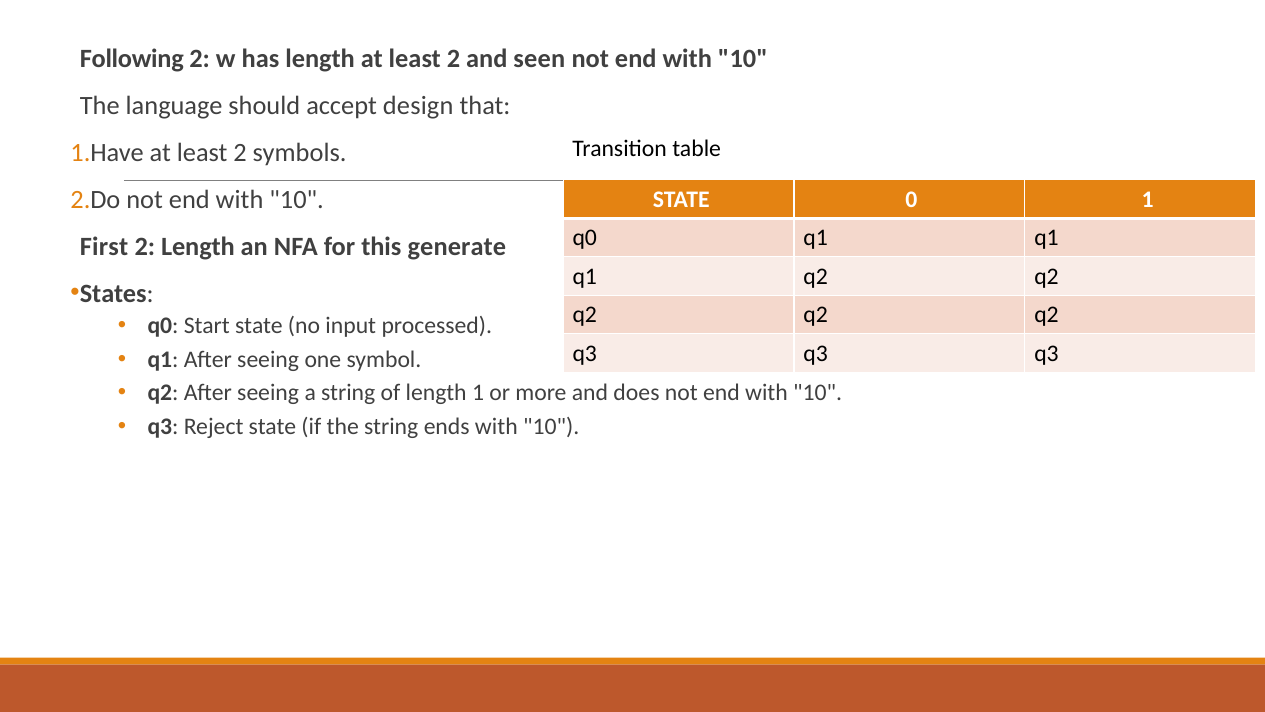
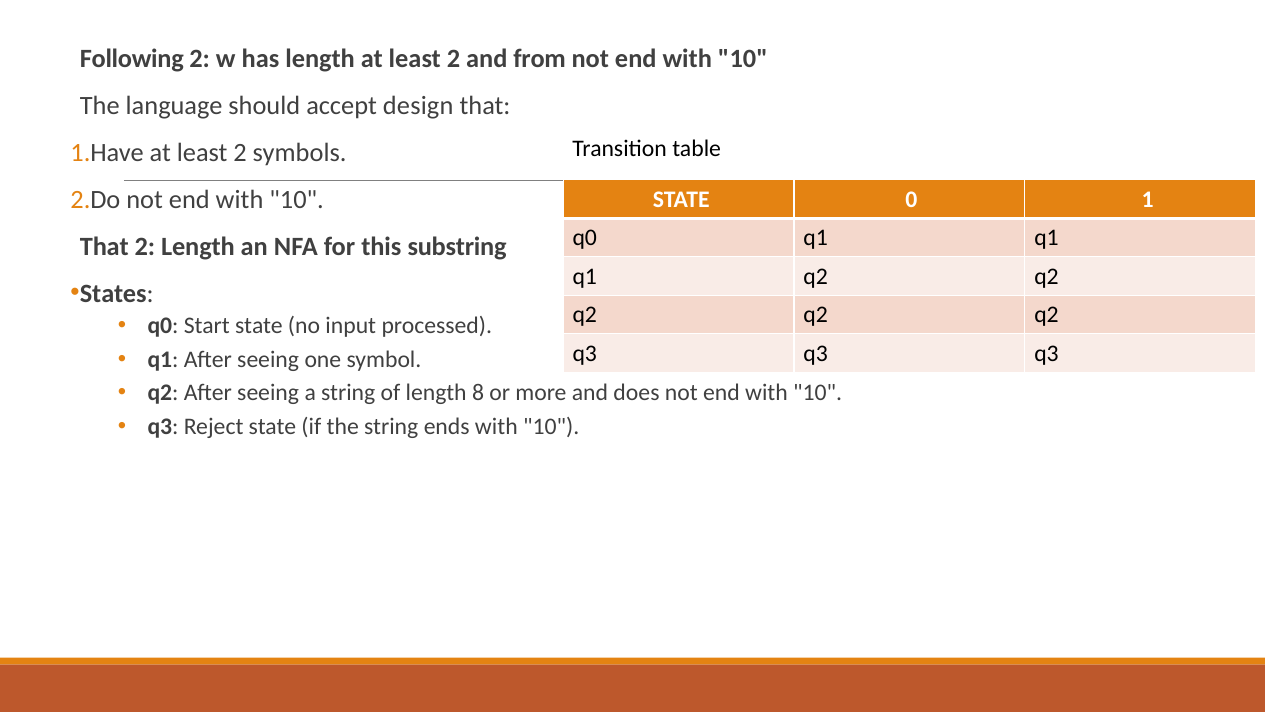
seen: seen -> from (540, 59)
First: First -> That (104, 246)
generate: generate -> substring (457, 246)
length 1: 1 -> 8 (478, 393)
